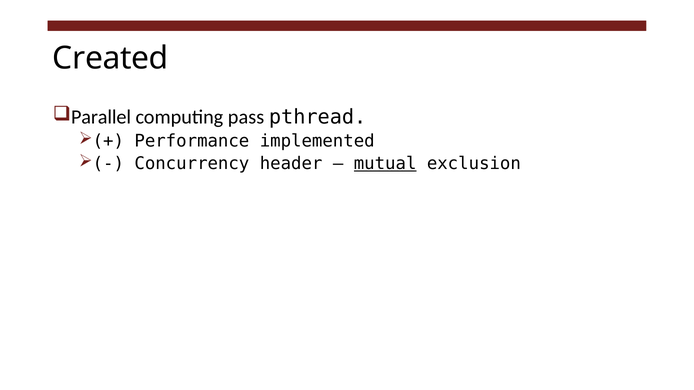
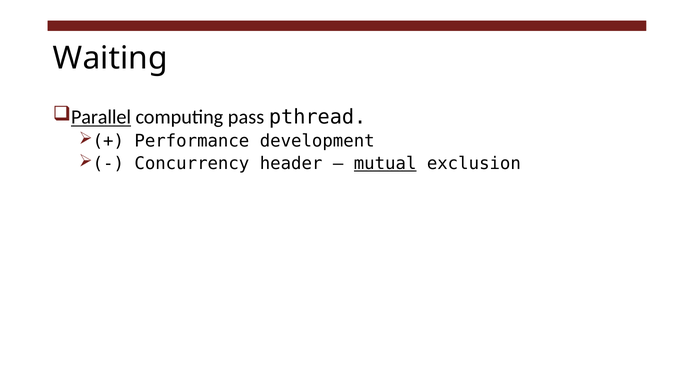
Created: Created -> Waiting (110, 58)
Parallel underline: none -> present (101, 117)
implemented: implemented -> development (317, 141)
